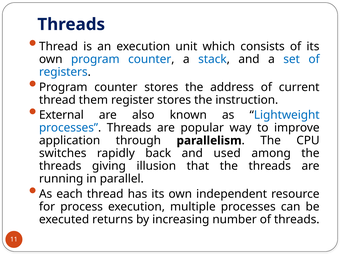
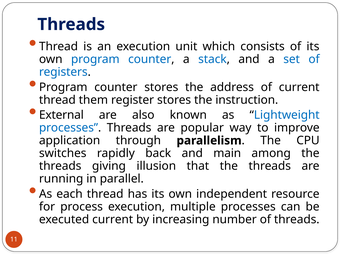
used: used -> main (227, 153)
executed returns: returns -> current (113, 219)
